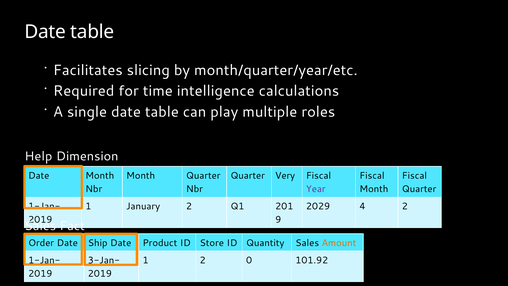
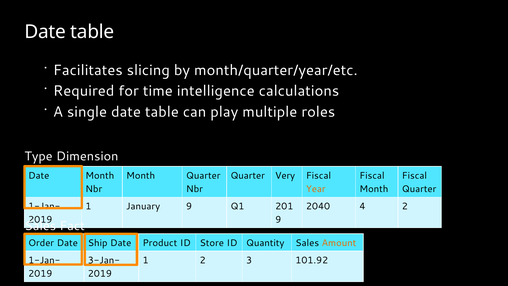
Help: Help -> Type (38, 156)
Year colour: purple -> orange (316, 189)
January 2: 2 -> 9 (189, 206)
2029: 2029 -> 2040 (318, 206)
0: 0 -> 3 (249, 260)
